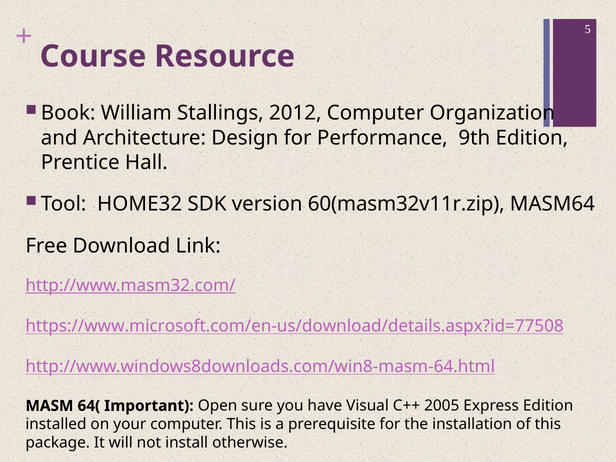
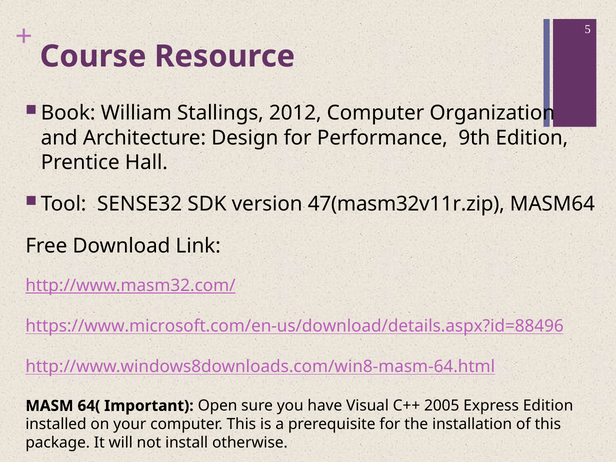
HOME32: HOME32 -> SENSE32 (140, 204)
60(masm32v11r.zip: 60(masm32v11r.zip -> 47(masm32v11r.zip (406, 204)
https://www.microsoft.com/en-us/download/details.aspx?id=77508: https://www.microsoft.com/en-us/download/details.aspx?id=77508 -> https://www.microsoft.com/en-us/download/details.aspx?id=88496 (295, 326)
